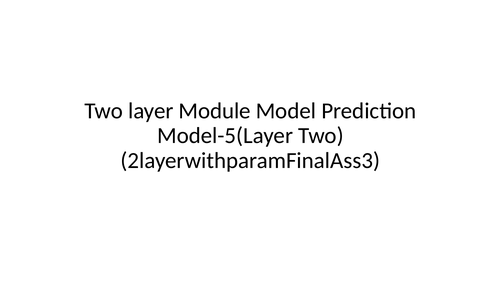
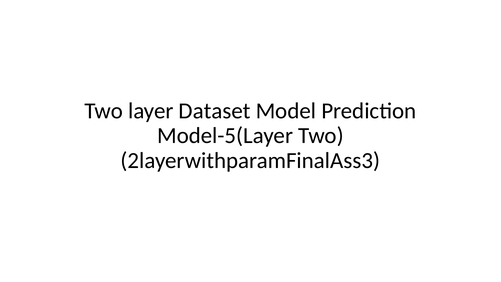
Module: Module -> Dataset (215, 111)
